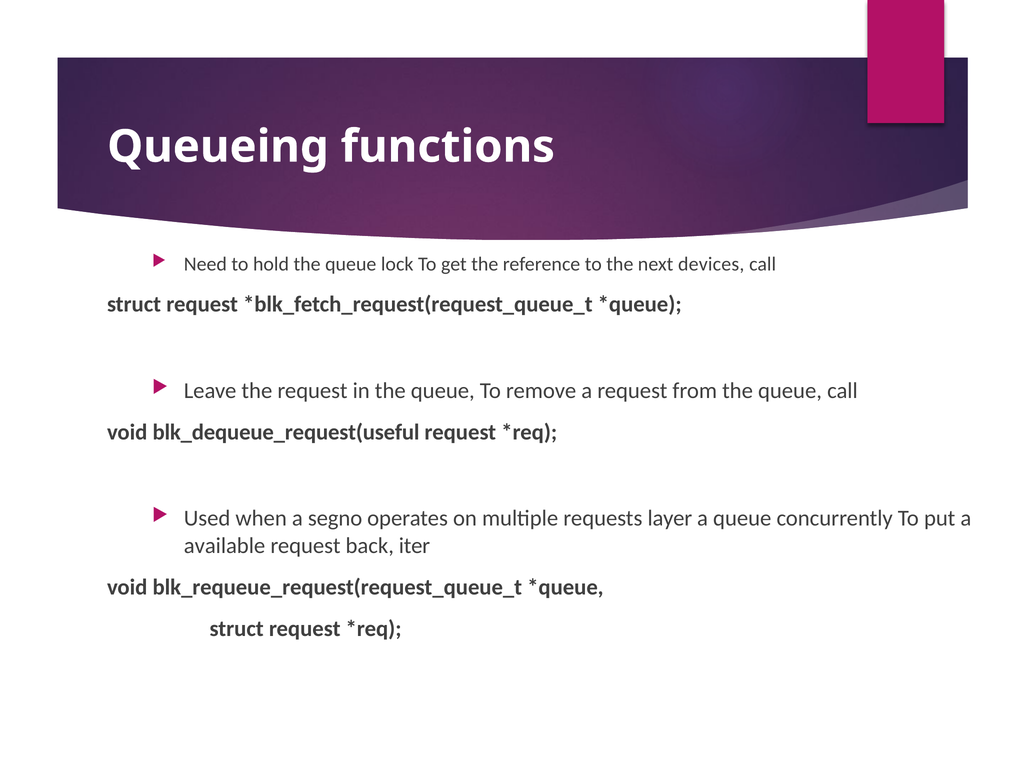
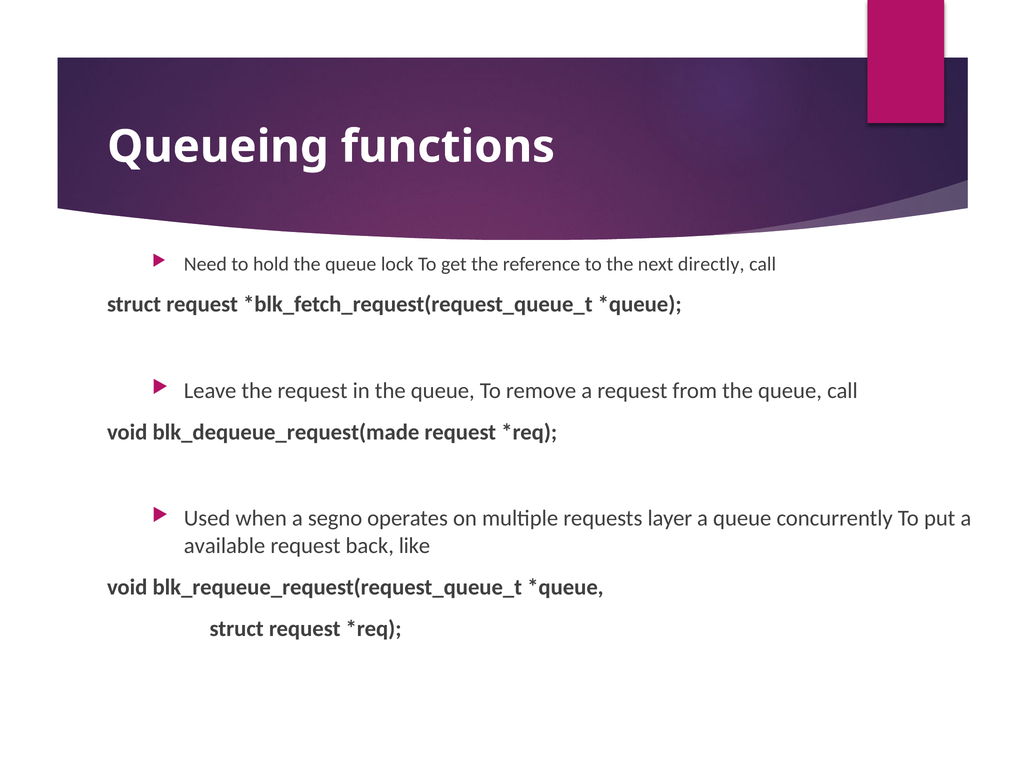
devices: devices -> directly (711, 264)
blk_dequeue_request(useful: blk_dequeue_request(useful -> blk_dequeue_request(made (286, 432)
iter: iter -> like (414, 546)
